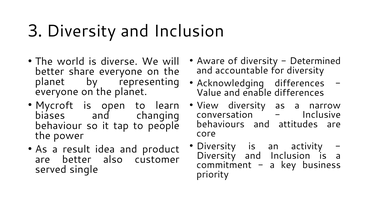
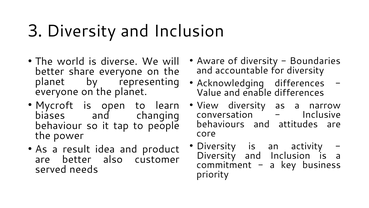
Determined: Determined -> Boundaries (315, 61)
single: single -> needs (84, 169)
